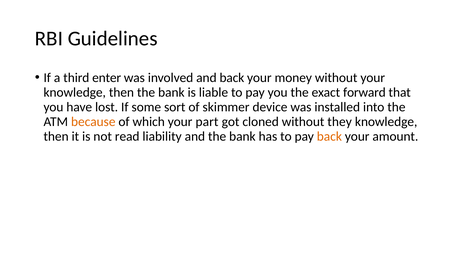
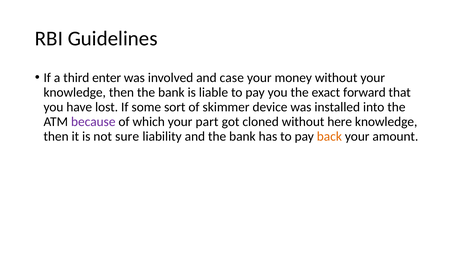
and back: back -> case (232, 78)
because colour: orange -> purple (93, 122)
they: they -> here (340, 122)
read: read -> sure (127, 136)
